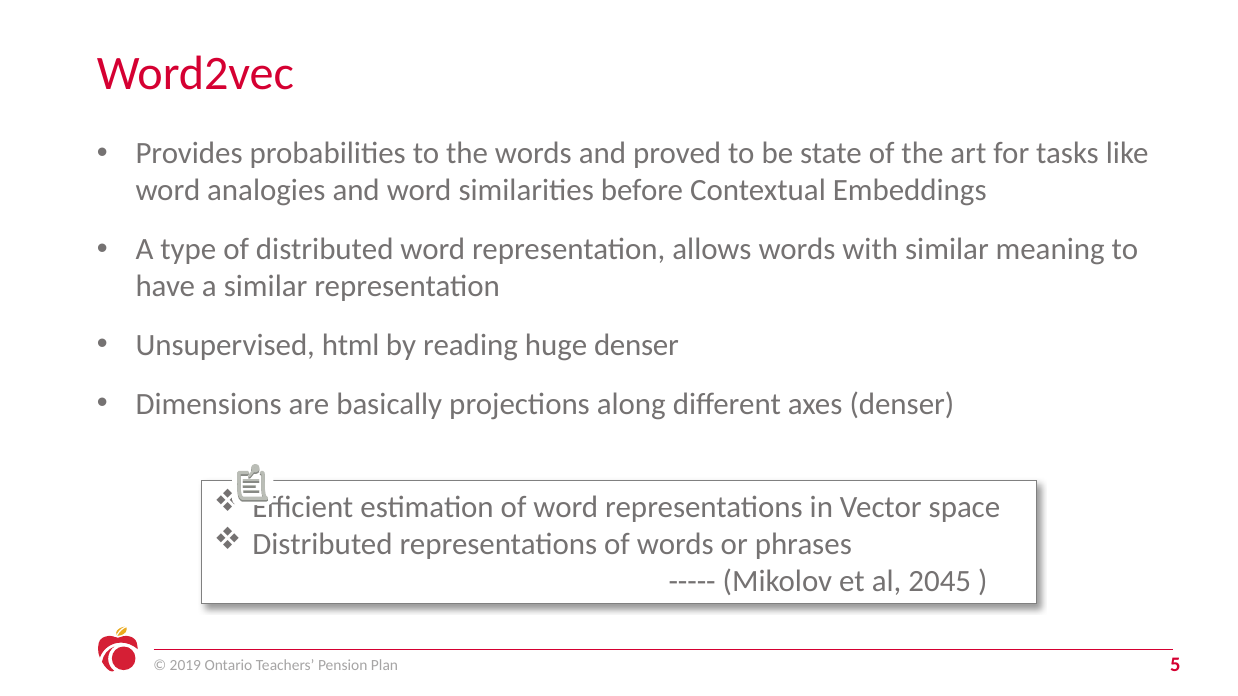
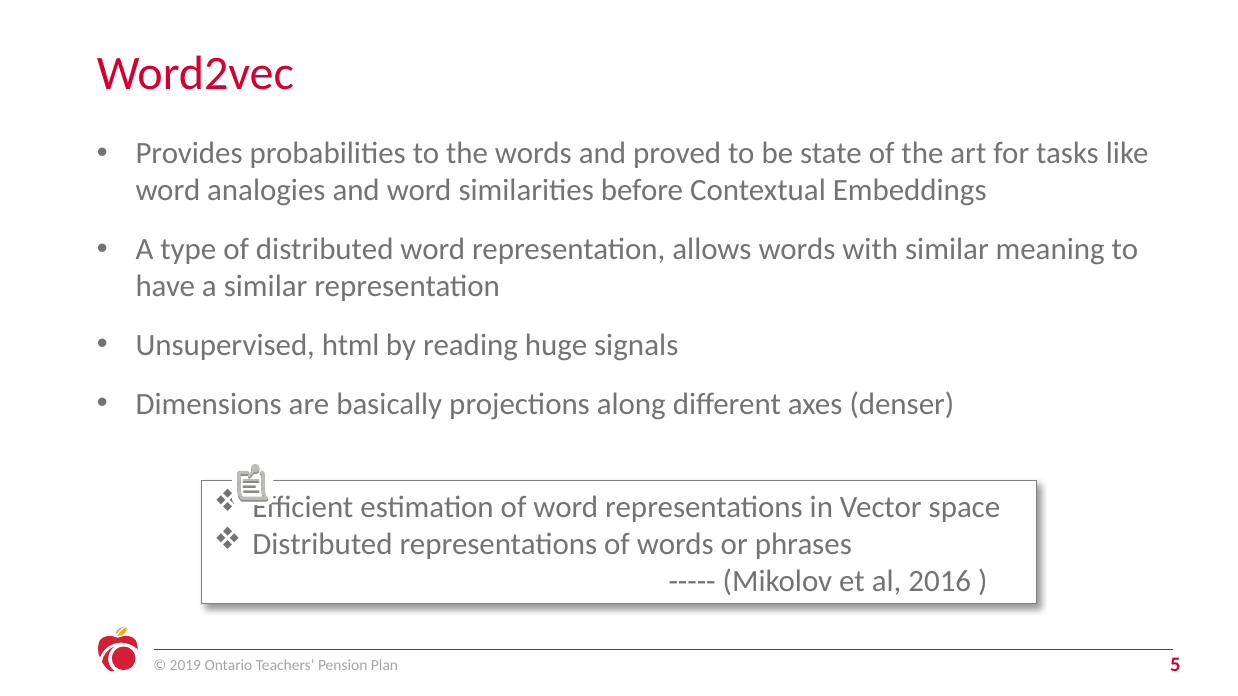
huge denser: denser -> signals (636, 346)
2045: 2045 -> 2016 (940, 581)
